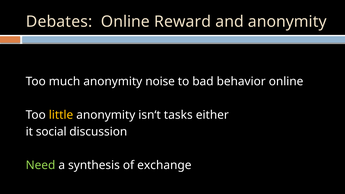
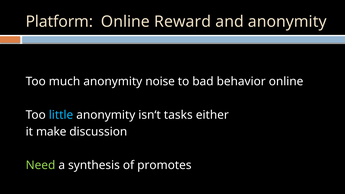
Debates: Debates -> Platform (59, 22)
little colour: yellow -> light blue (61, 115)
social: social -> make (51, 132)
exchange: exchange -> promotes (164, 165)
